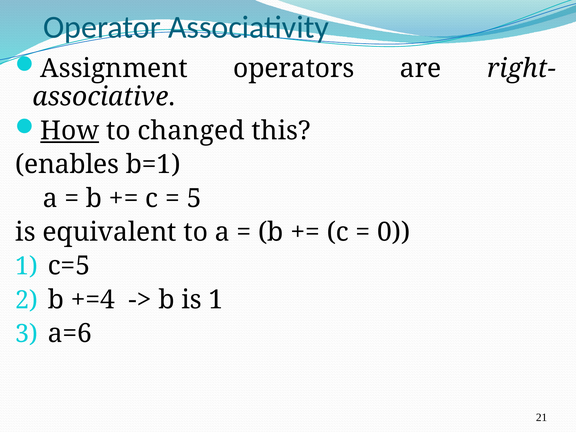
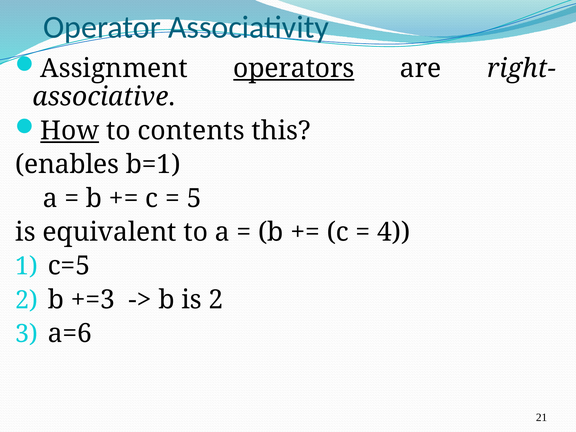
operators underline: none -> present (294, 68)
changed: changed -> contents (191, 131)
0: 0 -> 4 (394, 232)
+=4: +=4 -> +=3 (93, 300)
is 1: 1 -> 2 (216, 300)
